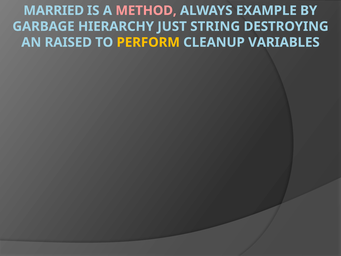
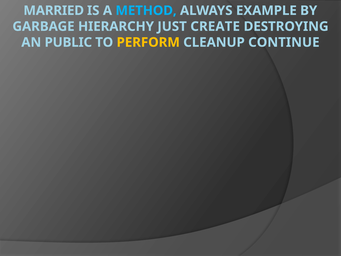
METHOD colour: pink -> light blue (146, 11)
STRING: STRING -> CREATE (215, 26)
RAISED: RAISED -> PUBLIC (68, 42)
VARIABLES: VARIABLES -> CONTINUE (284, 42)
